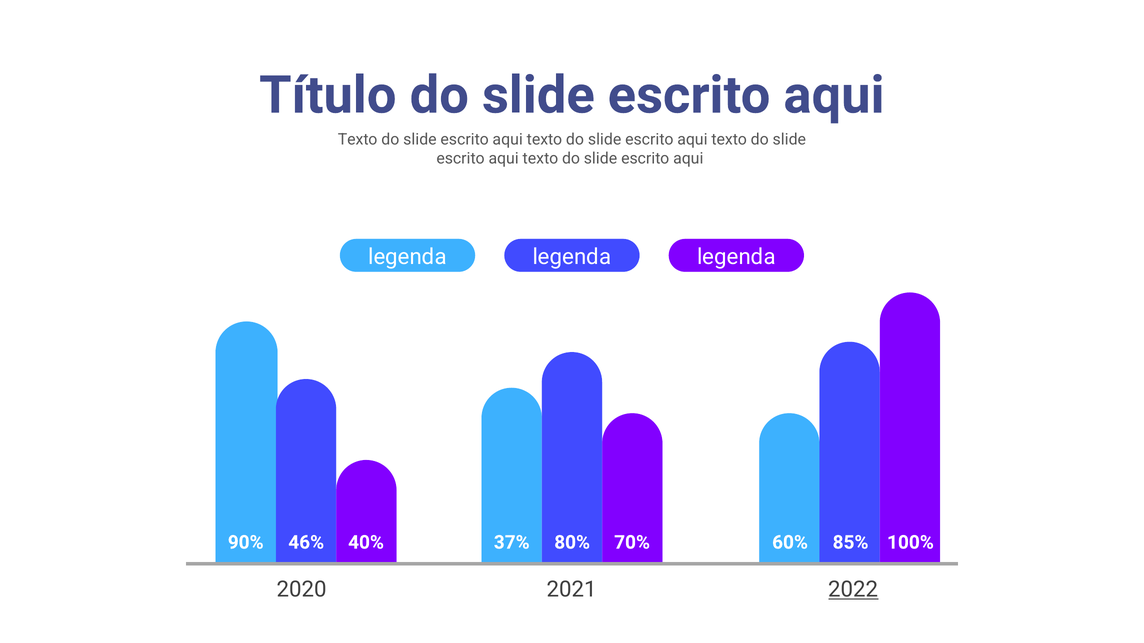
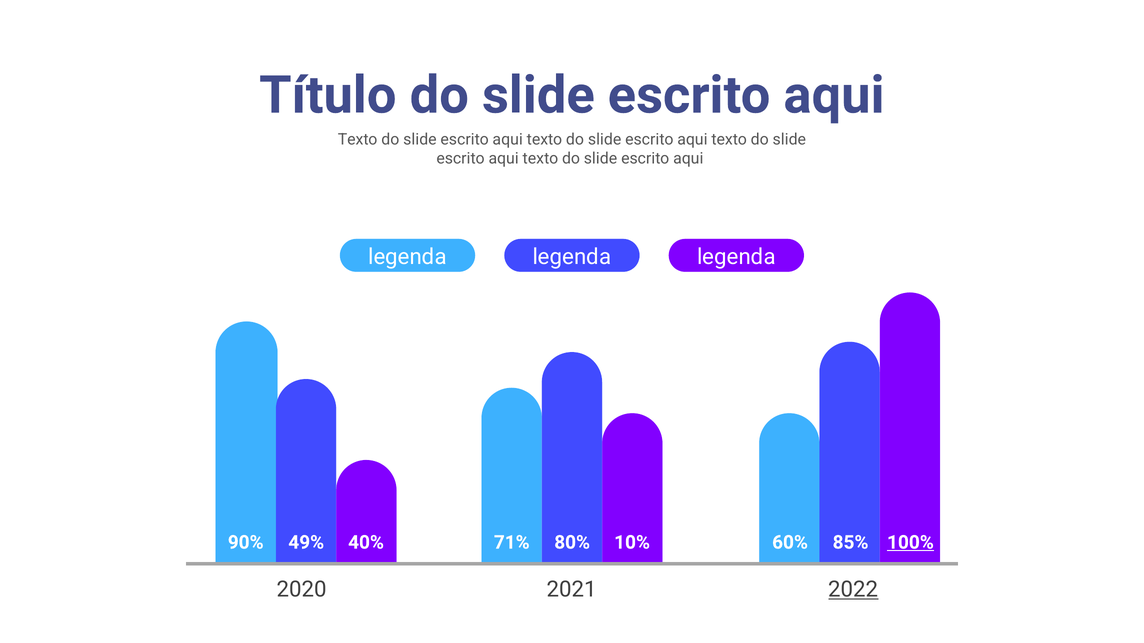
46%: 46% -> 49% (306, 543)
37%: 37% -> 71% (512, 543)
70%: 70% -> 10% (632, 543)
100% underline: none -> present (910, 543)
